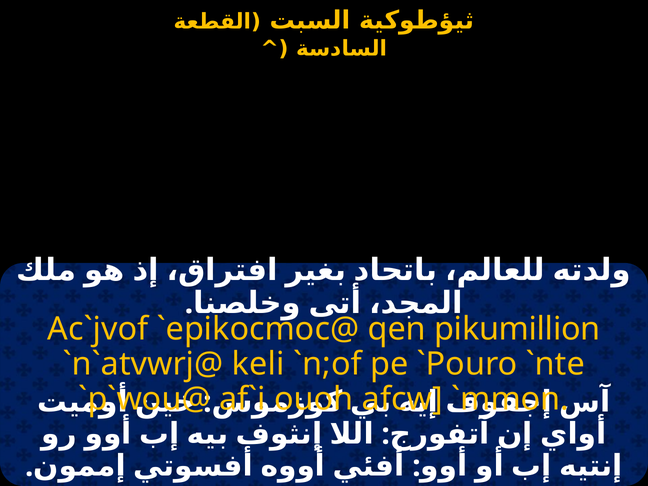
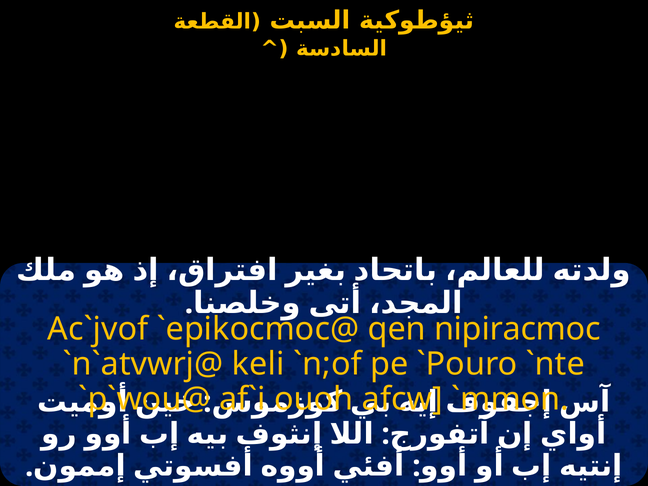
pikumillion: pikumillion -> nipiracmoc (517, 329)
